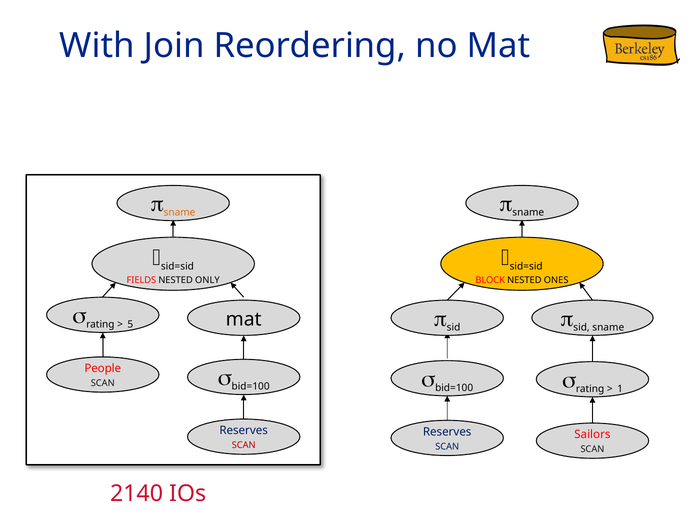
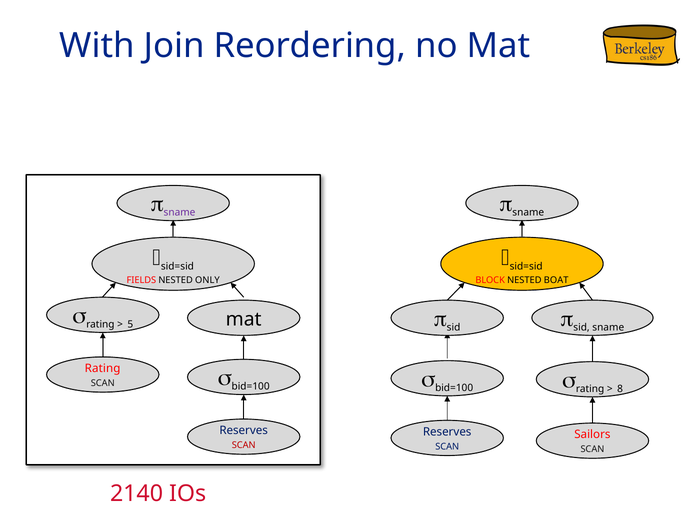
sname colour: orange -> purple (179, 213)
ONES: ONES -> BOAT (556, 280)
People: People -> Rating (103, 368)
1: 1 -> 8 (620, 389)
